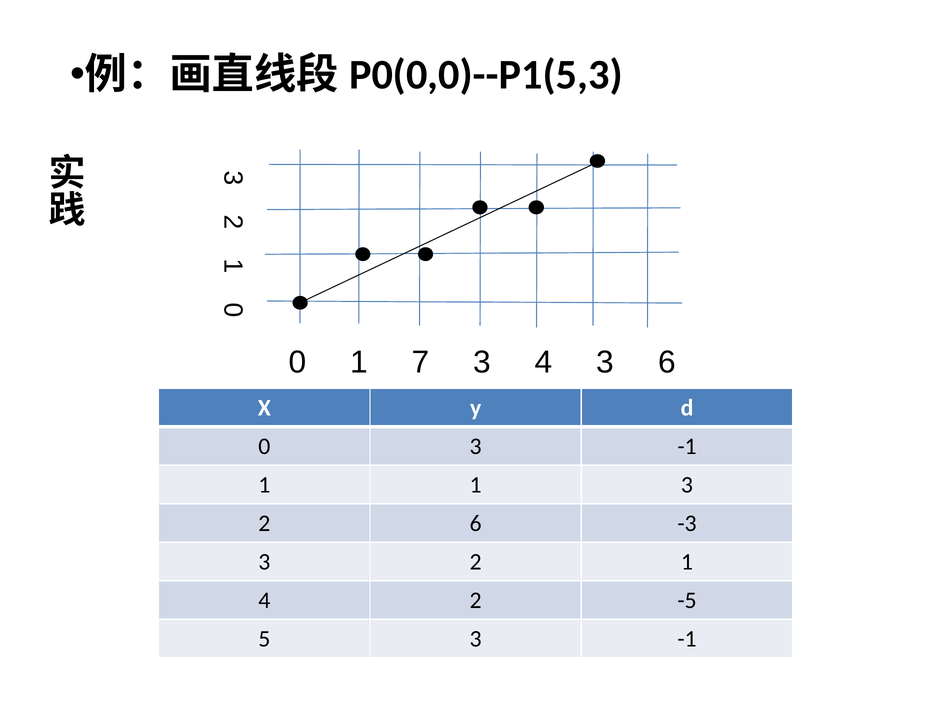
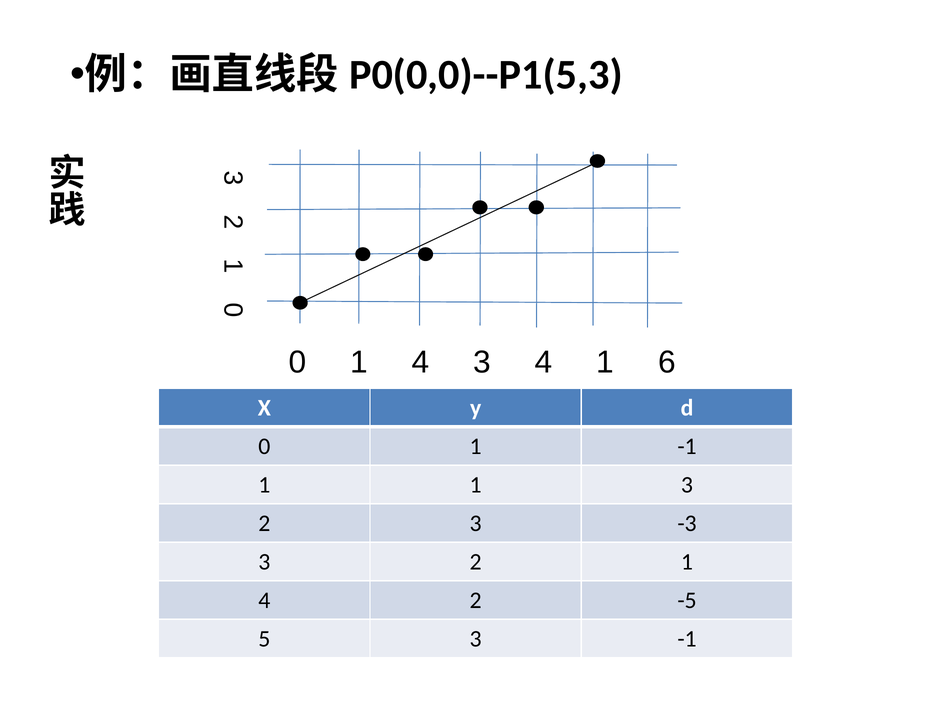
0 1 7: 7 -> 4 (421, 363)
4 3: 3 -> 1 (605, 363)
3: 3 -> 1 (476, 446)
2 6: 6 -> 3 (476, 523)
